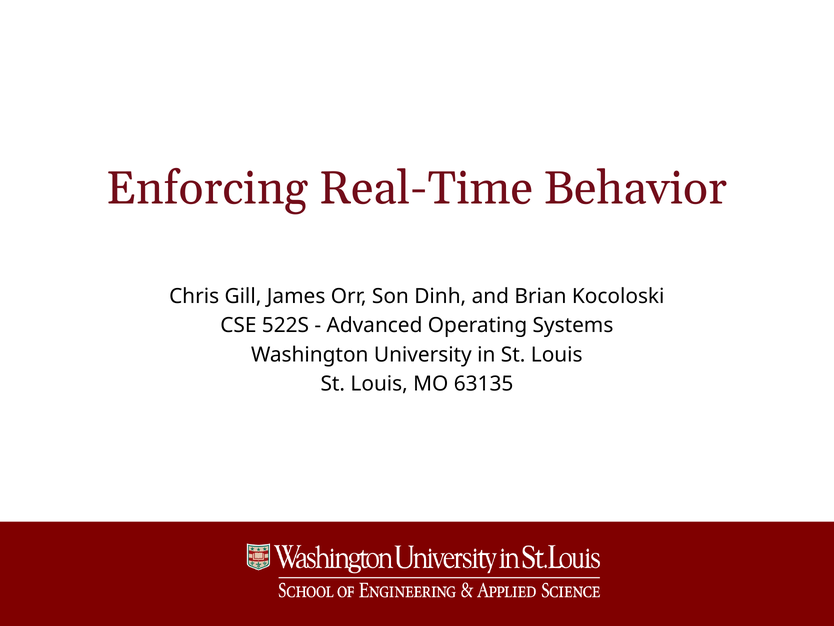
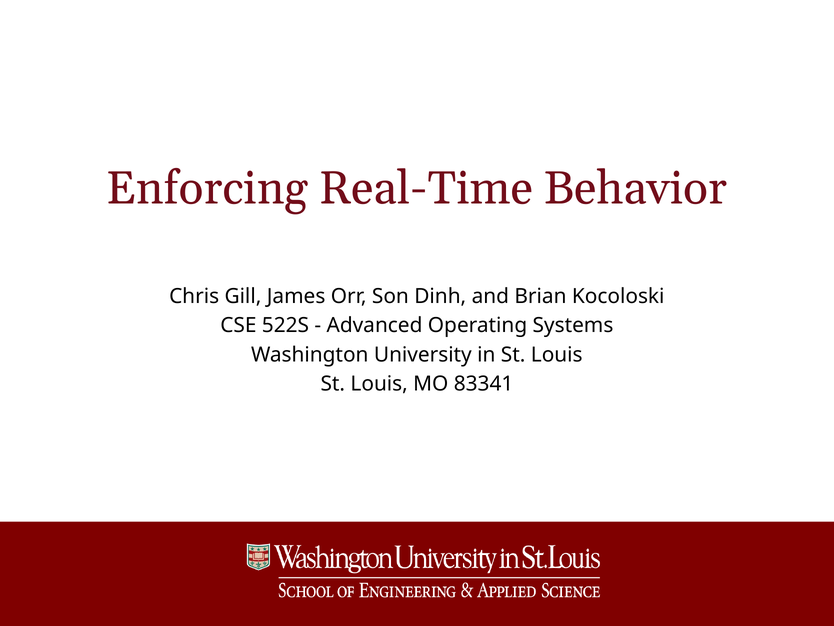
63135: 63135 -> 83341 (484, 384)
